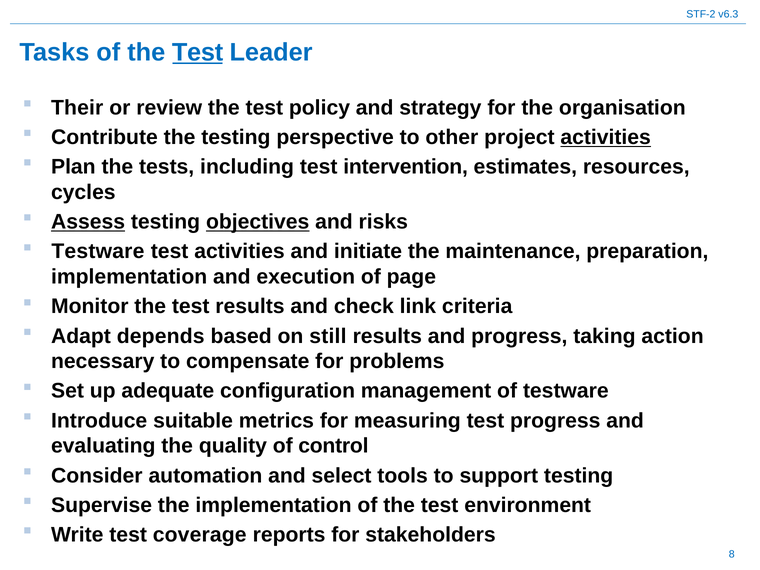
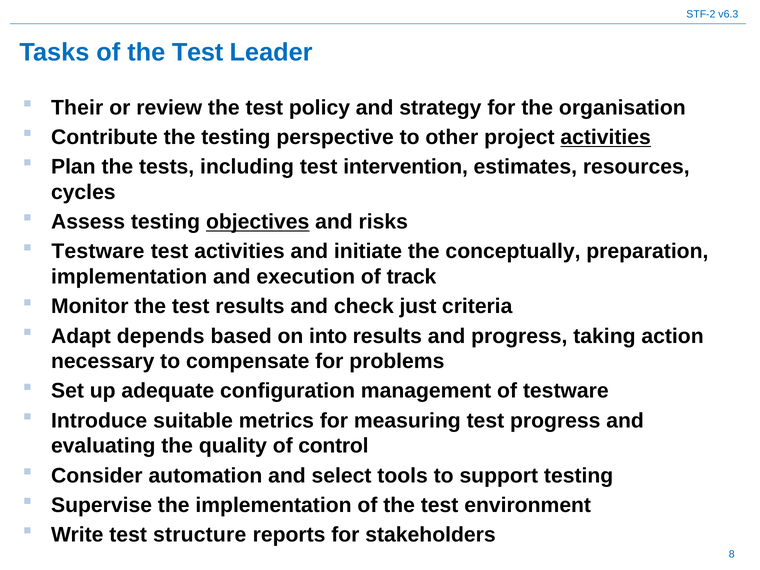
Test underline: present -> none (198, 52)
Assess underline: present -> none (88, 222)
maintenance: maintenance -> conceptually (513, 251)
page: page -> track (411, 277)
link: link -> just (418, 306)
still: still -> into (328, 336)
coverage: coverage -> structure (200, 535)
